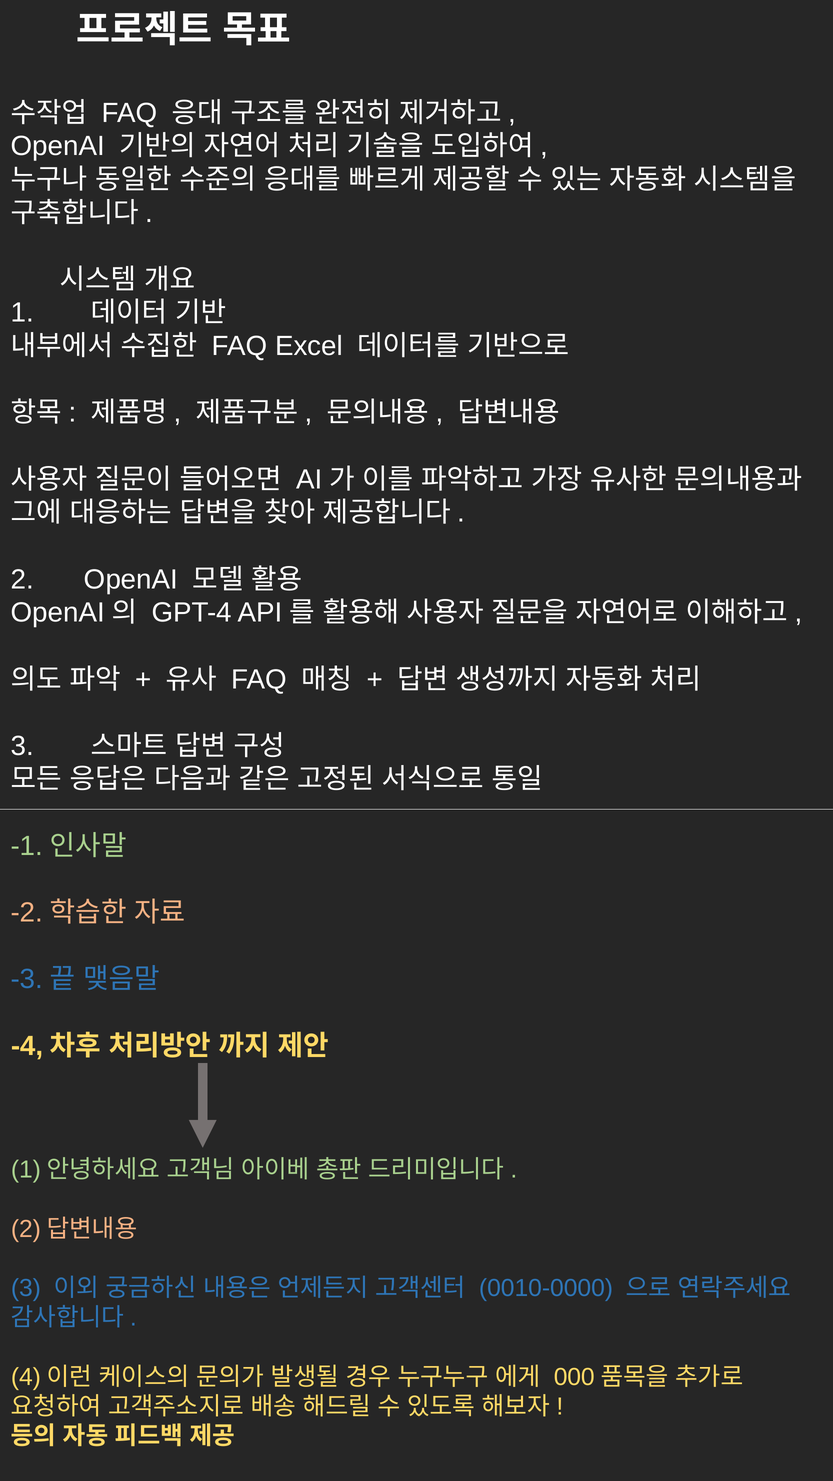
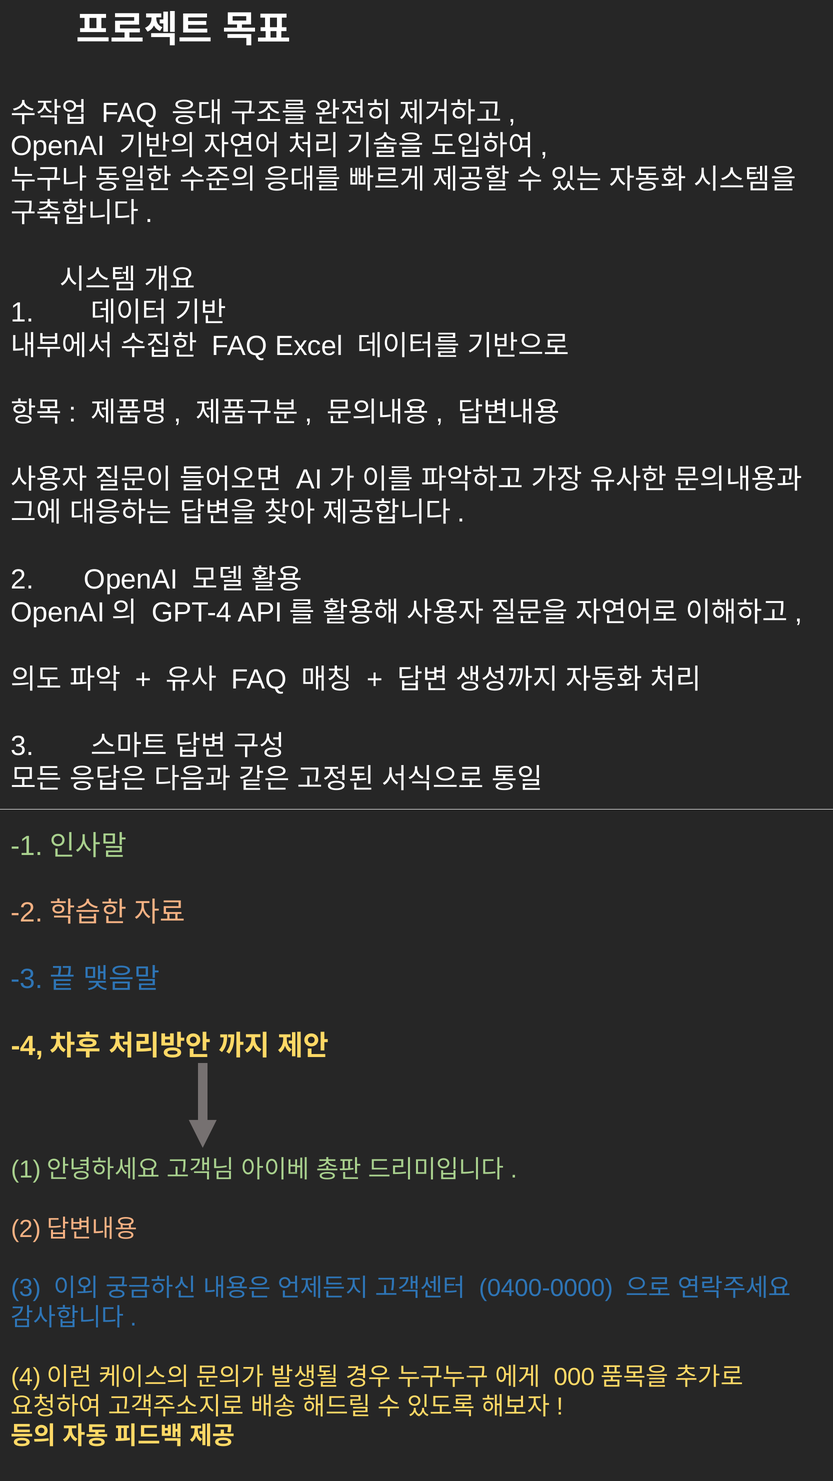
0010-0000: 0010-0000 -> 0400-0000 (546, 1288)
